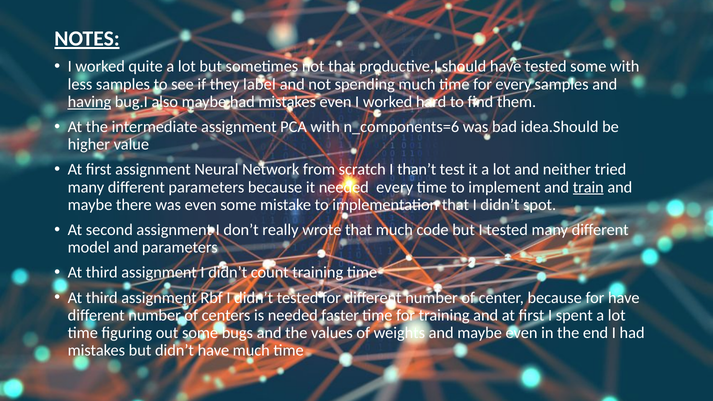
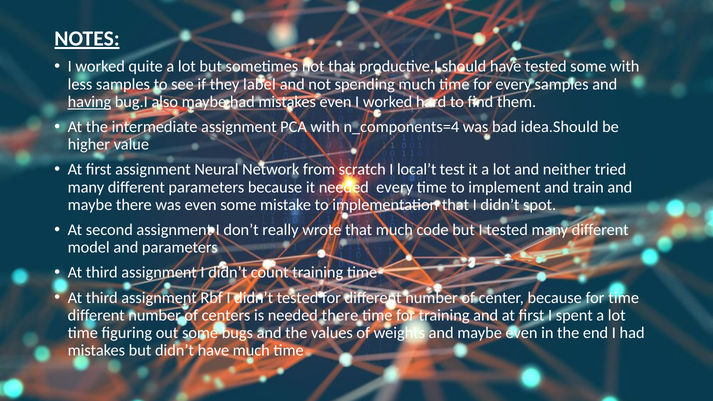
n_components=6: n_components=6 -> n_components=4 (401, 127)
than’t: than’t -> local’t (417, 170)
train underline: present -> none (588, 187)
for have: have -> time (624, 298)
needed faster: faster -> there (340, 315)
